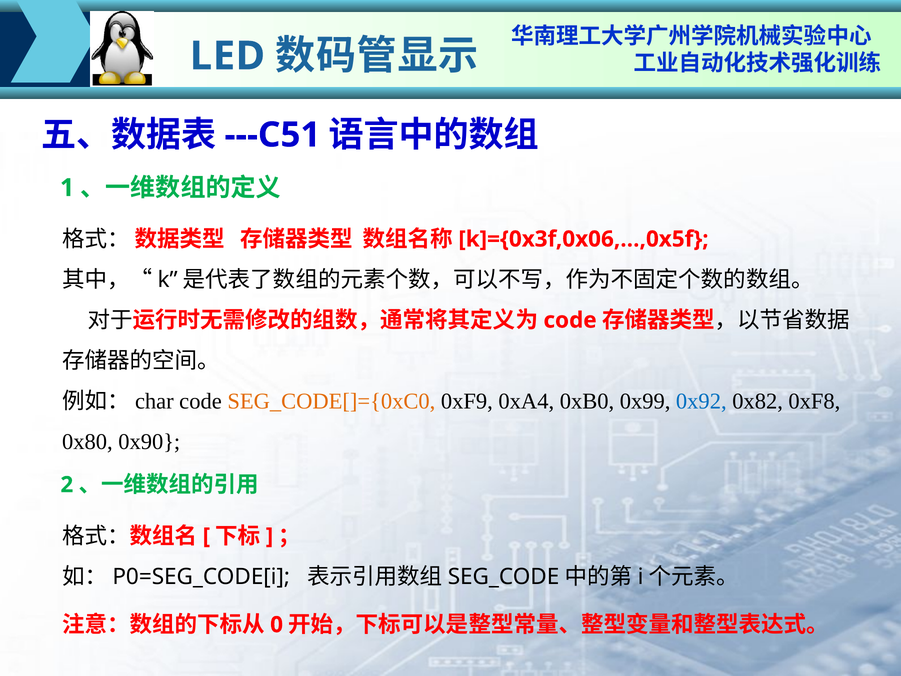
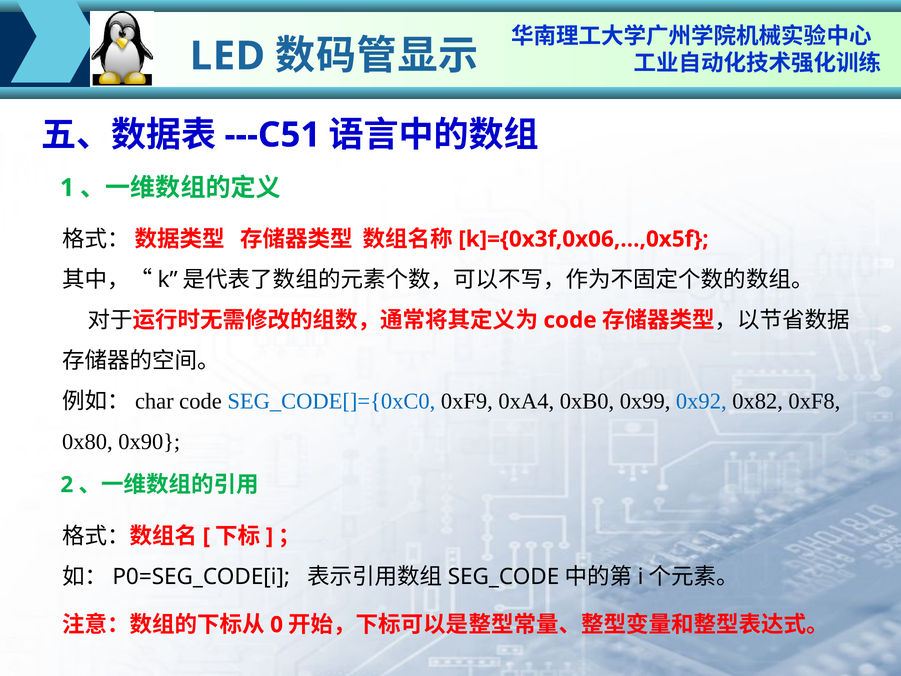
SEG_CODE[]={0xC0 colour: orange -> blue (331, 401)
